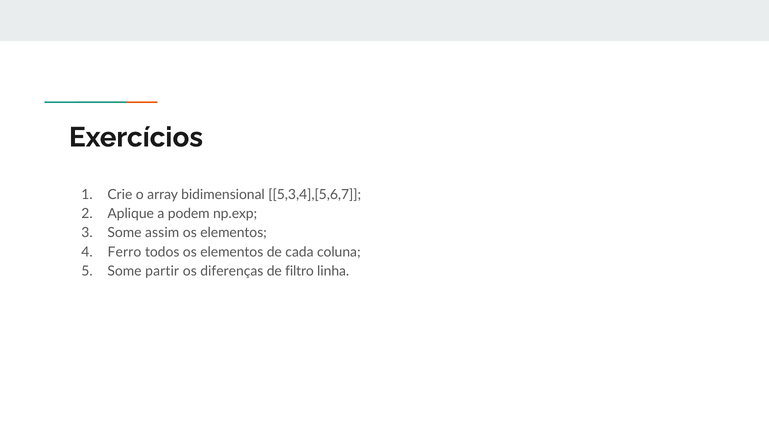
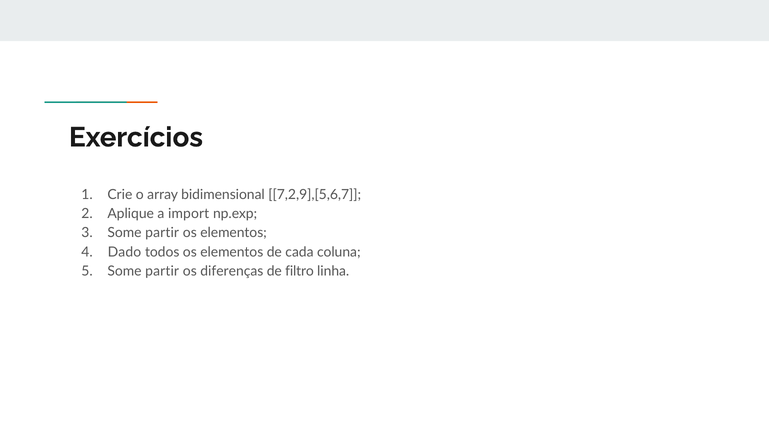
5,3,4],[5,6,7: 5,3,4],[5,6,7 -> 7,2,9],[5,6,7 (315, 194)
podem: podem -> import (189, 213)
assim: assim -> partir (162, 233)
Ferro: Ferro -> Dado (124, 252)
